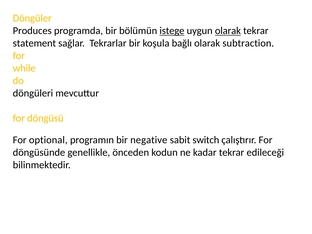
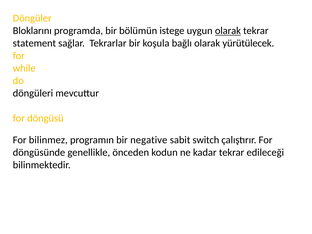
Produces: Produces -> Bloklarını (32, 31)
istege underline: present -> none (172, 31)
subtraction: subtraction -> yürütülecek (248, 43)
optional: optional -> bilinmez (48, 140)
